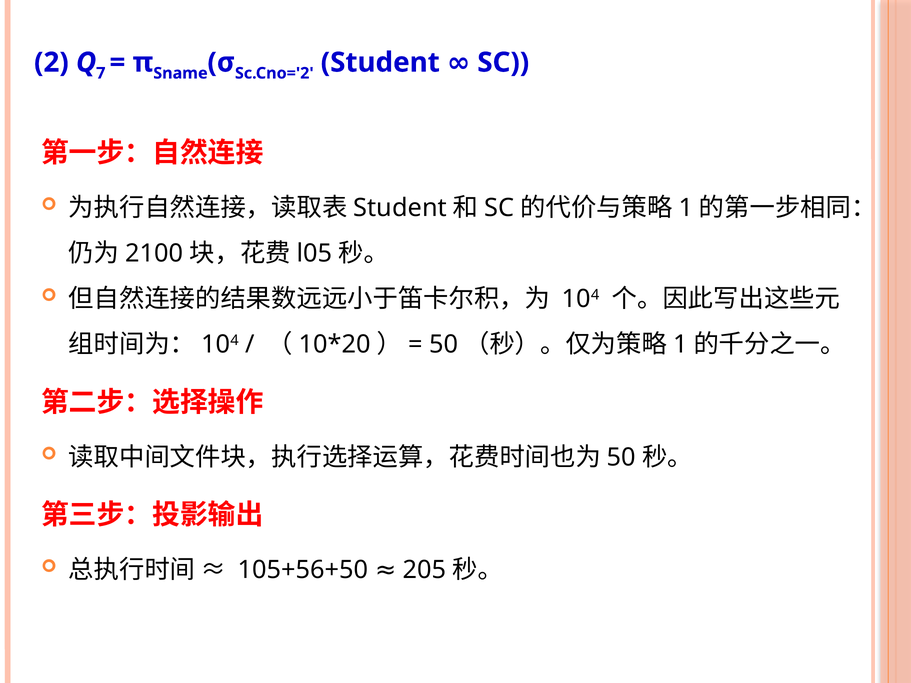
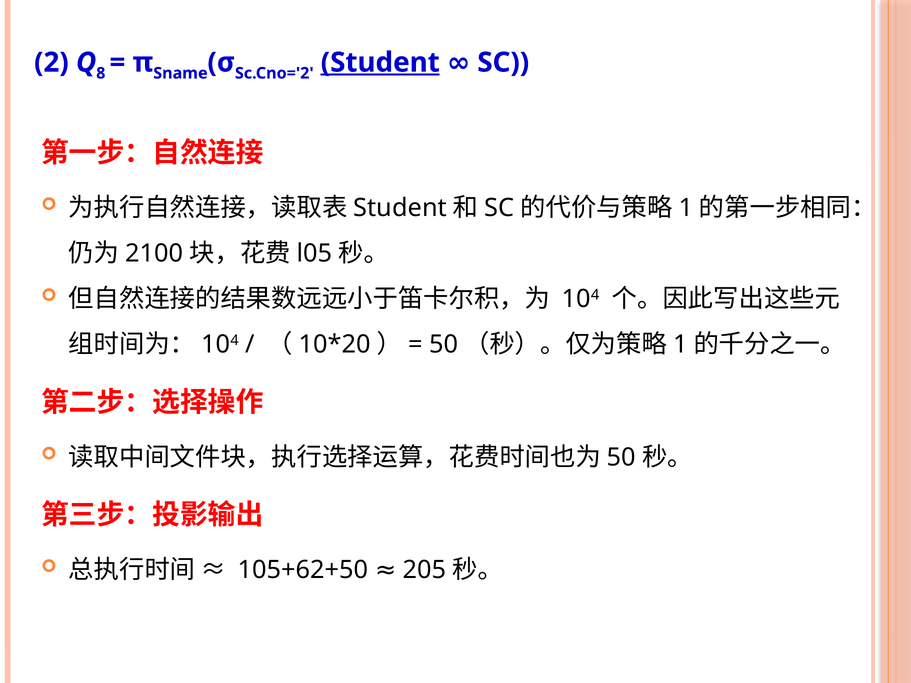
7: 7 -> 8 (101, 73)
Student underline: none -> present (380, 62)
105+56+50: 105+56+50 -> 105+62+50 (303, 570)
